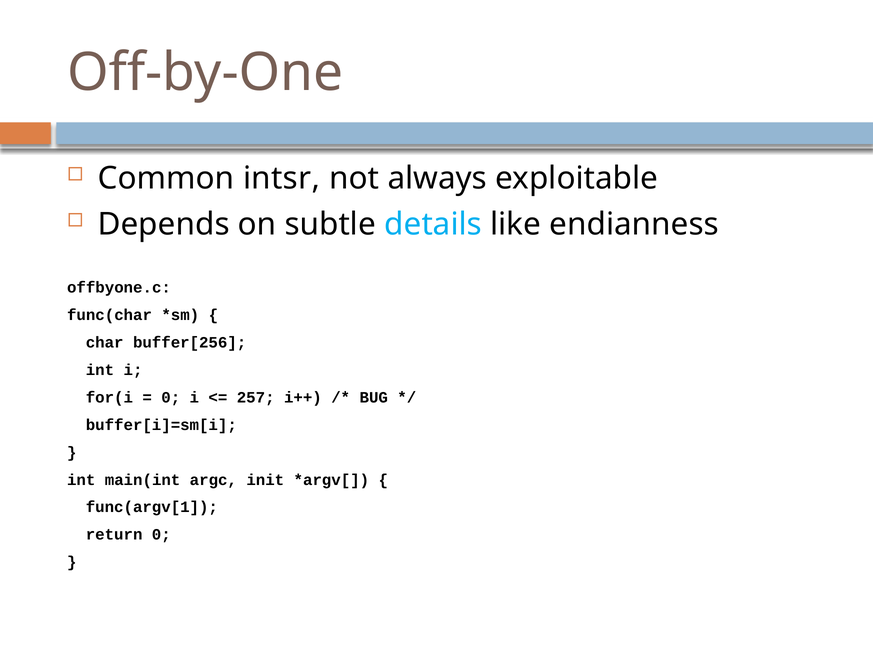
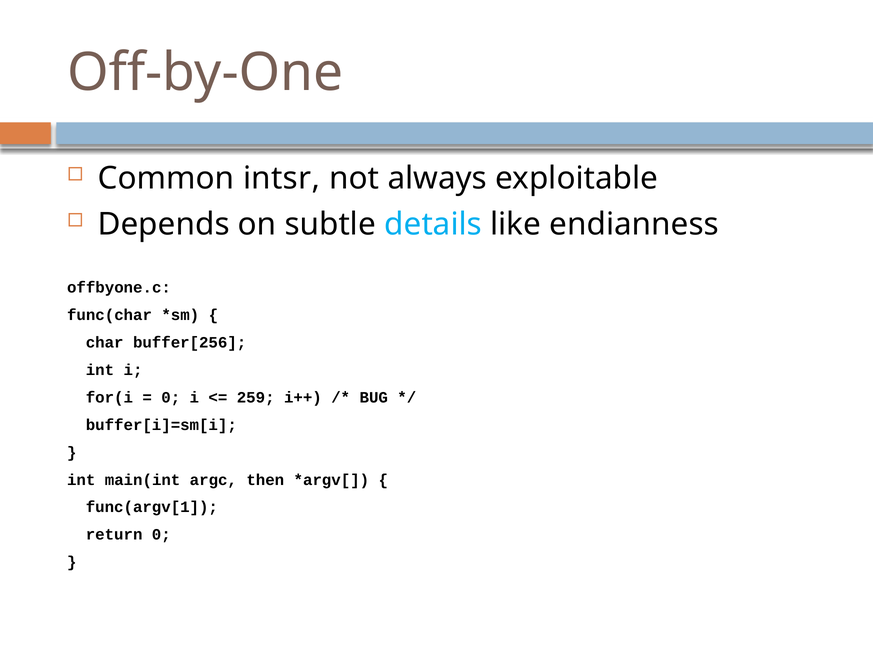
257: 257 -> 259 (256, 397)
init: init -> then (265, 480)
